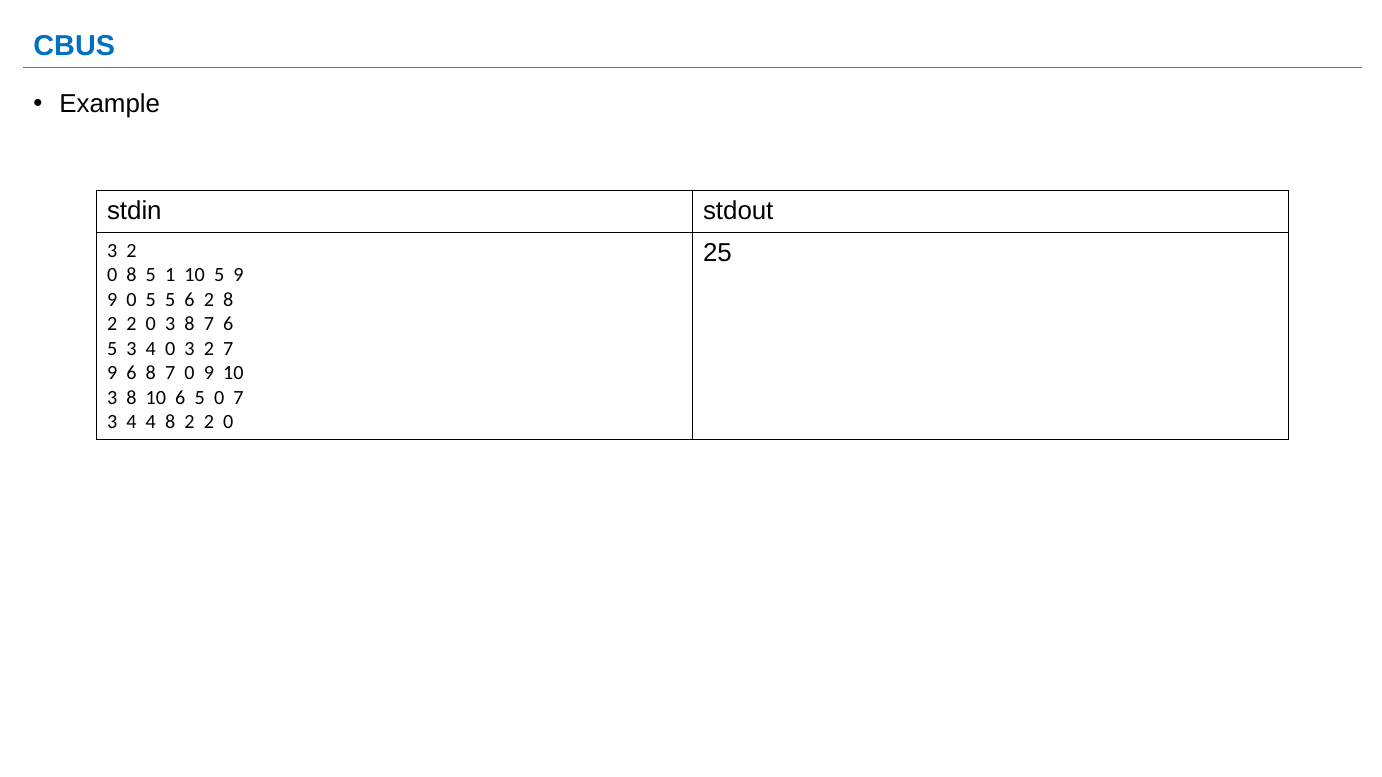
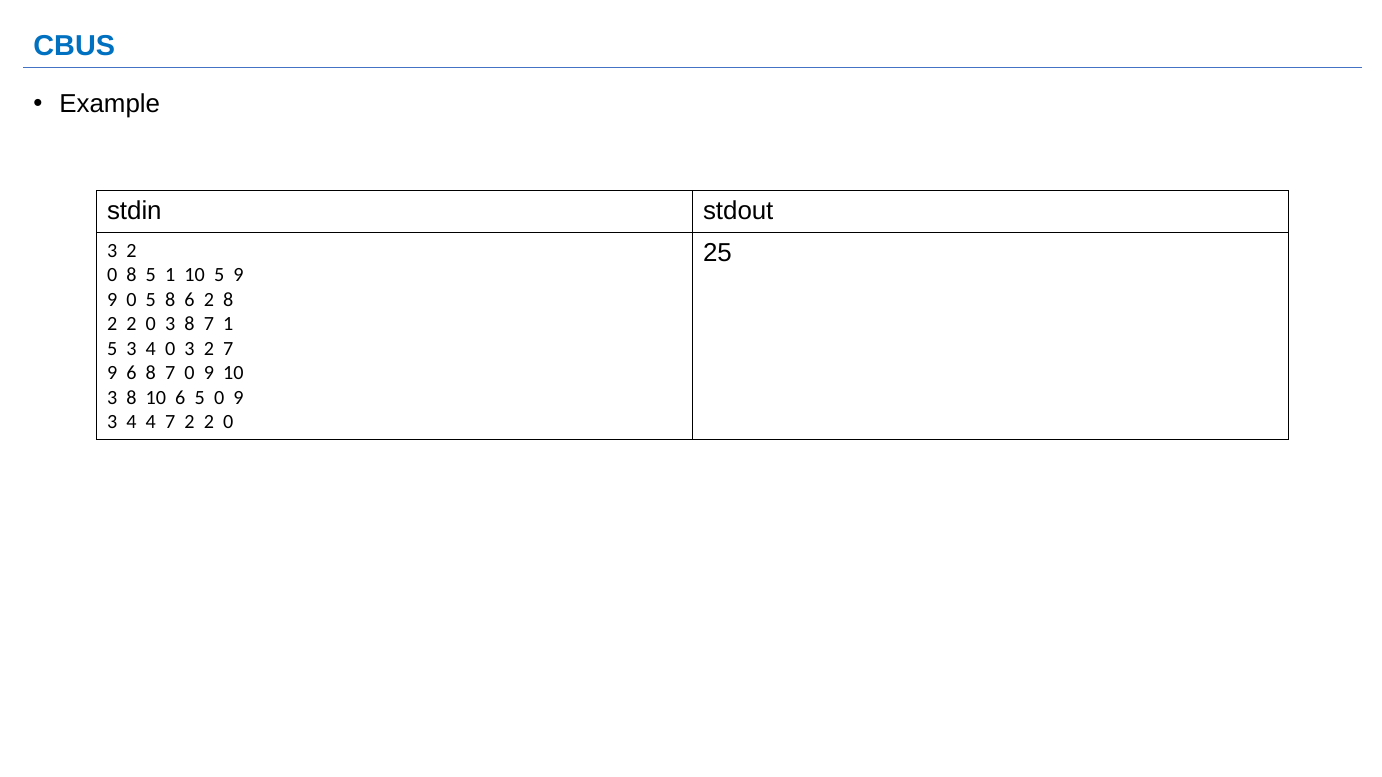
5 5: 5 -> 8 (170, 300)
7 6: 6 -> 1 (228, 324)
5 0 7: 7 -> 9 (239, 398)
4 8: 8 -> 7 (170, 422)
